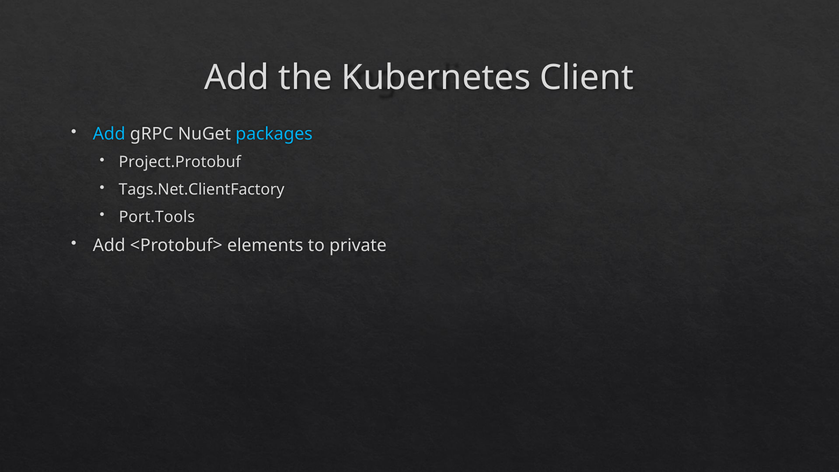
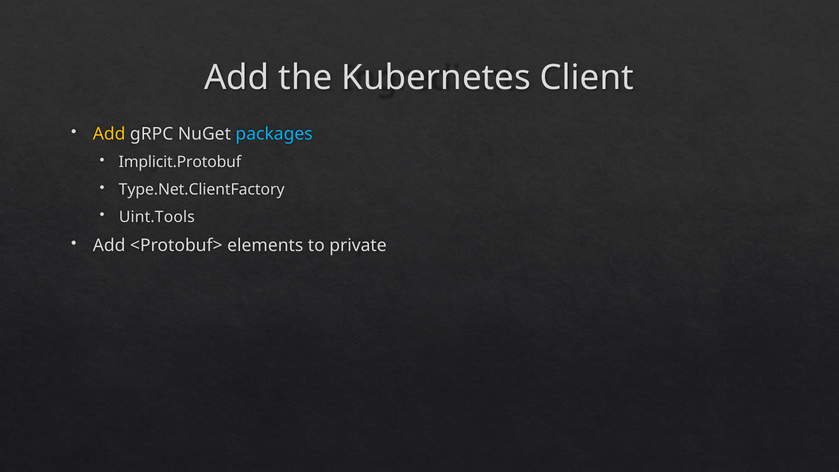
Add colour: light blue -> yellow (109, 134)
Project.Protobuf: Project.Protobuf -> Implicit.Protobuf (180, 162)
Tags.Net.ClientFactory: Tags.Net.ClientFactory -> Type.Net.ClientFactory (202, 190)
Port.Tools: Port.Tools -> Uint.Tools (157, 217)
